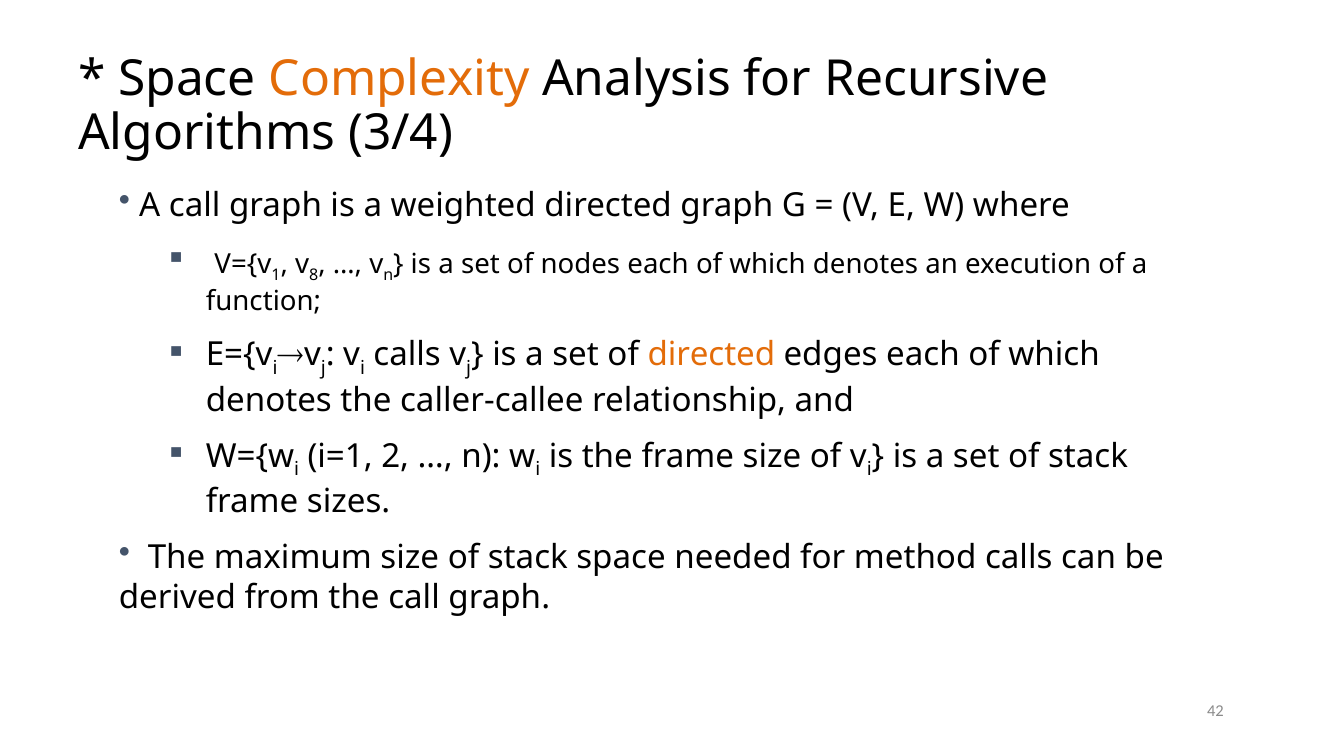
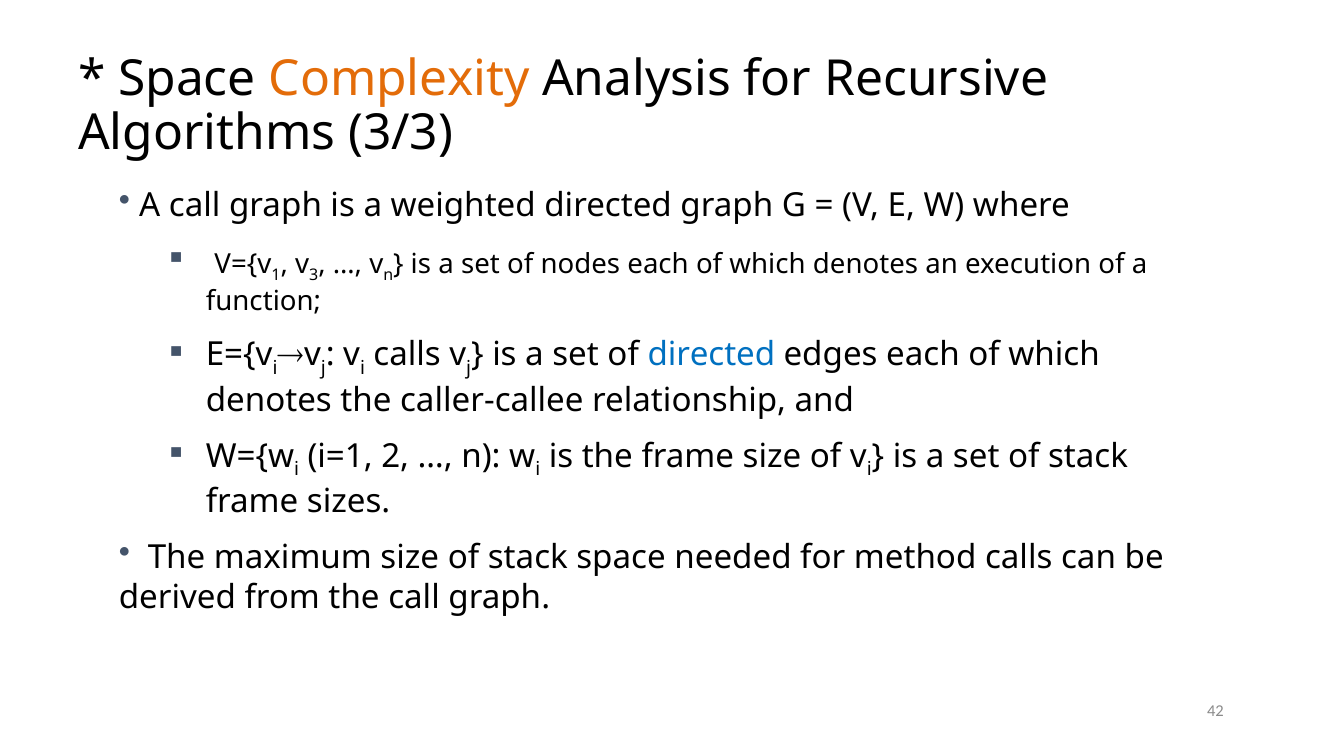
3/4: 3/4 -> 3/3 (401, 133)
8: 8 -> 3 (314, 275)
directed colour: orange -> blue (711, 355)
